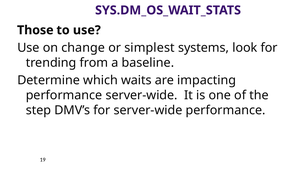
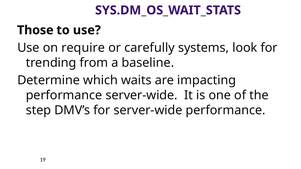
change: change -> require (83, 48)
simplest: simplest -> carefully (150, 48)
